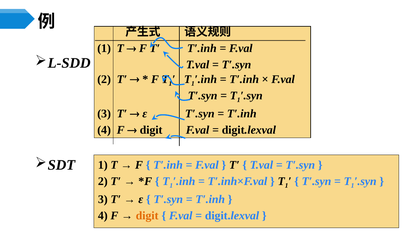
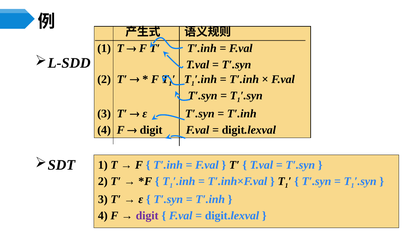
digit colour: orange -> purple (147, 216)
